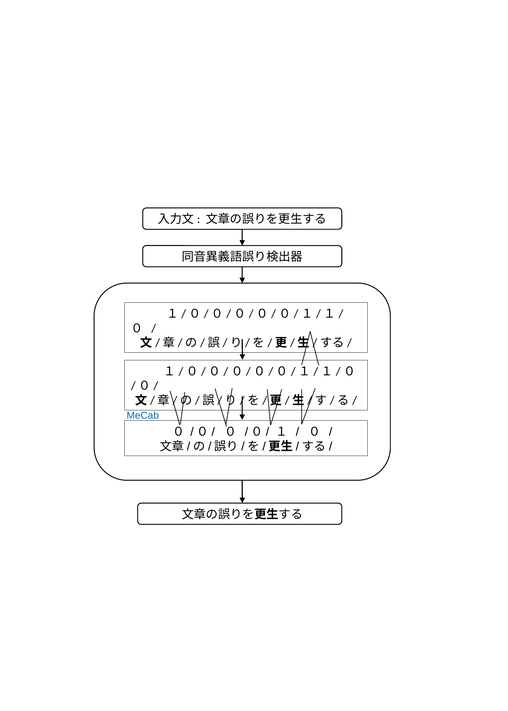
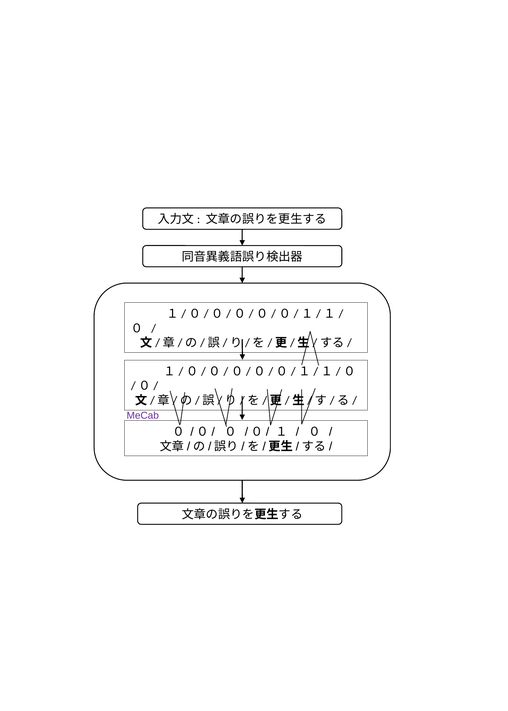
MeCab colour: blue -> purple (143, 416)
